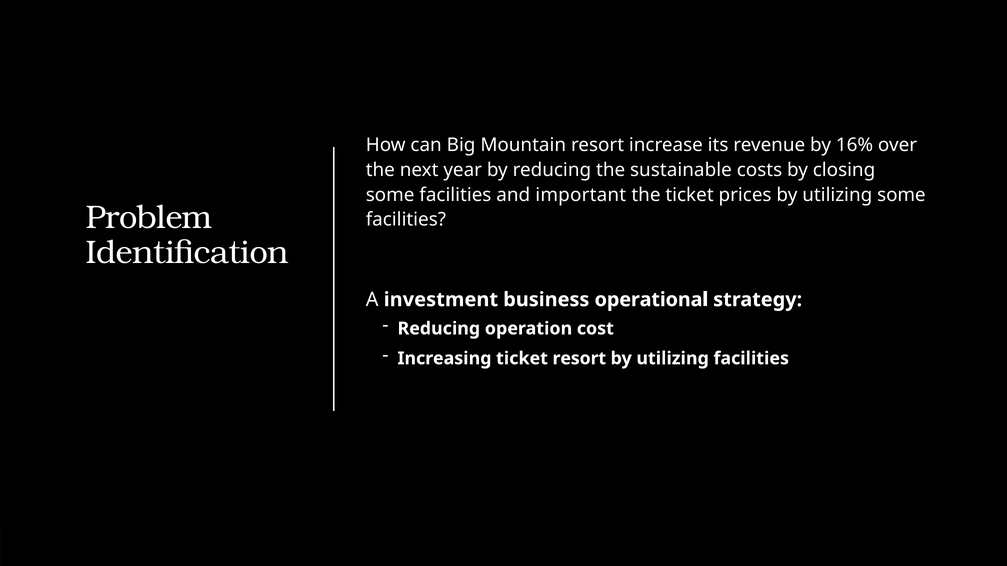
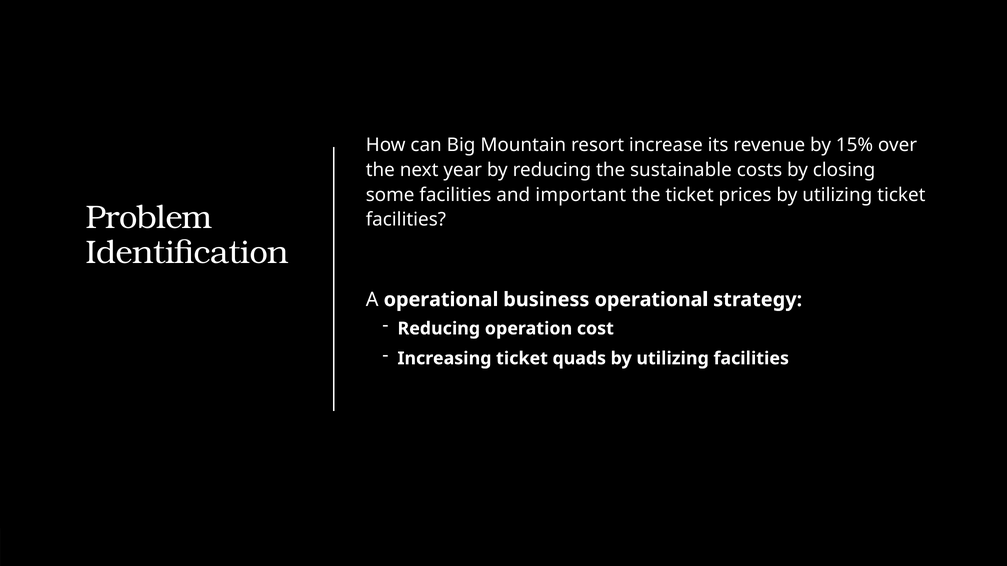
16%: 16% -> 15% (855, 145)
utilizing some: some -> ticket (901, 195)
A investment: investment -> operational (441, 300)
ticket resort: resort -> quads (579, 359)
